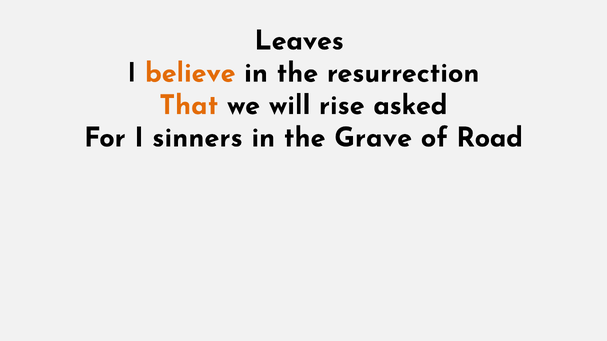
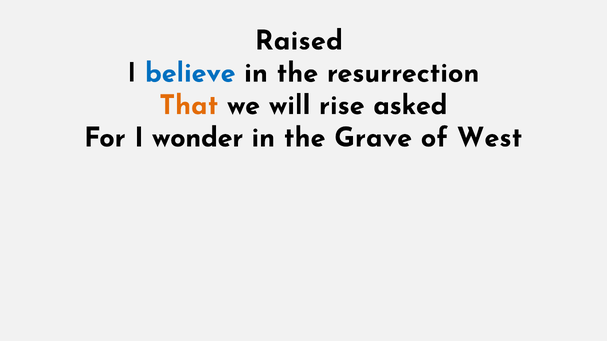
Leaves: Leaves -> Raised (299, 41)
believe colour: orange -> blue (190, 73)
sinners: sinners -> wonder (198, 138)
Road: Road -> West (490, 138)
